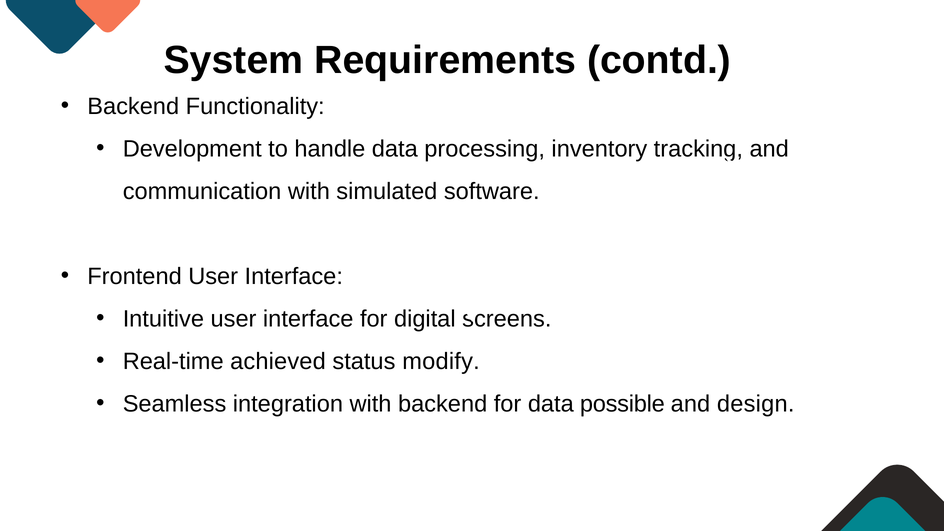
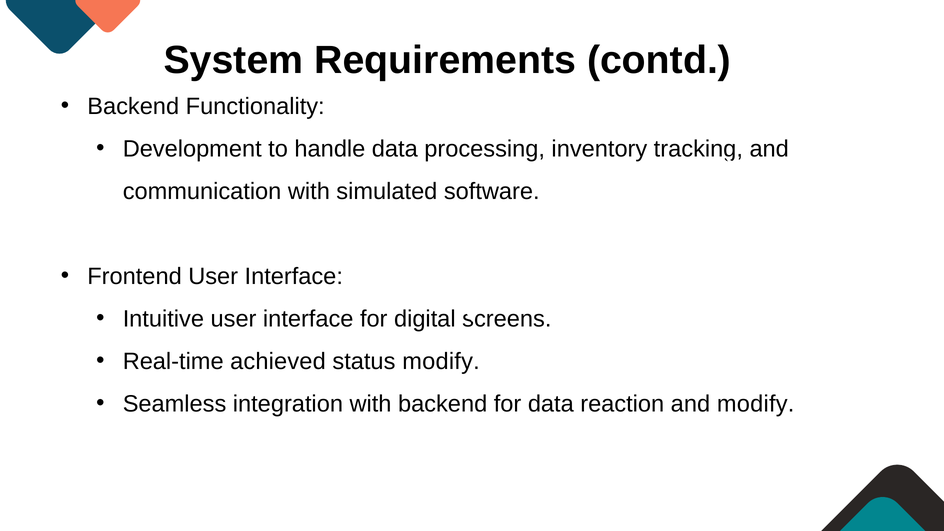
possible: possible -> reaction (622, 404)
and design: design -> modify (756, 404)
